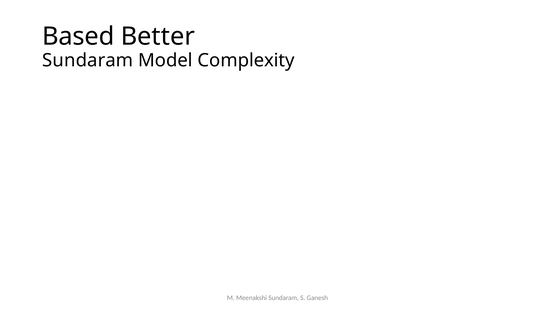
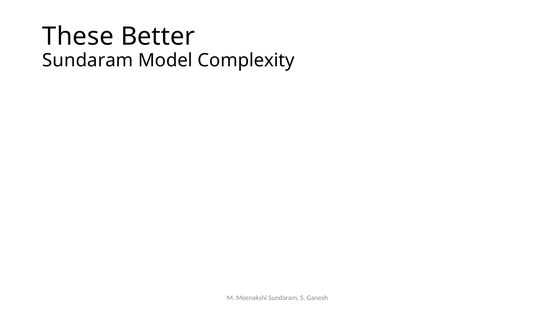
Based: Based -> These (78, 37)
